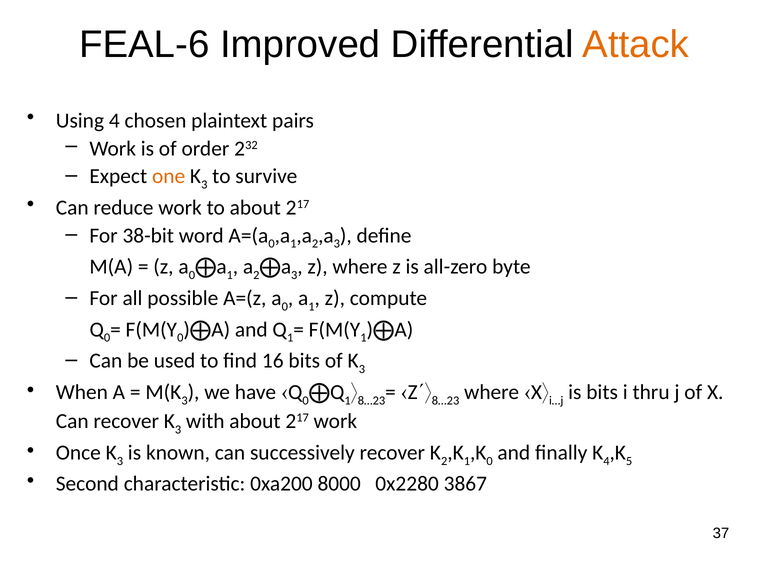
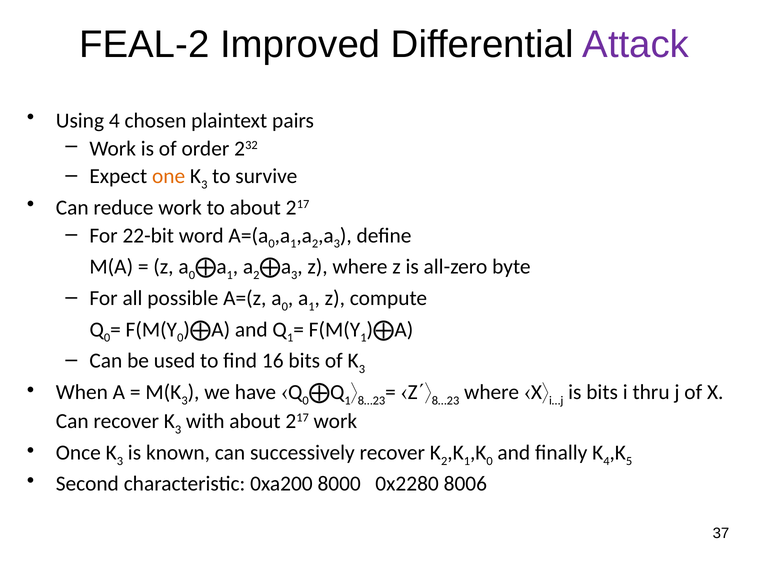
FEAL-6: FEAL-6 -> FEAL-2 (144, 44)
Attack colour: orange -> purple (636, 44)
38-bit: 38-bit -> 22-bit (148, 235)
3867: 3867 -> 8006 (465, 484)
